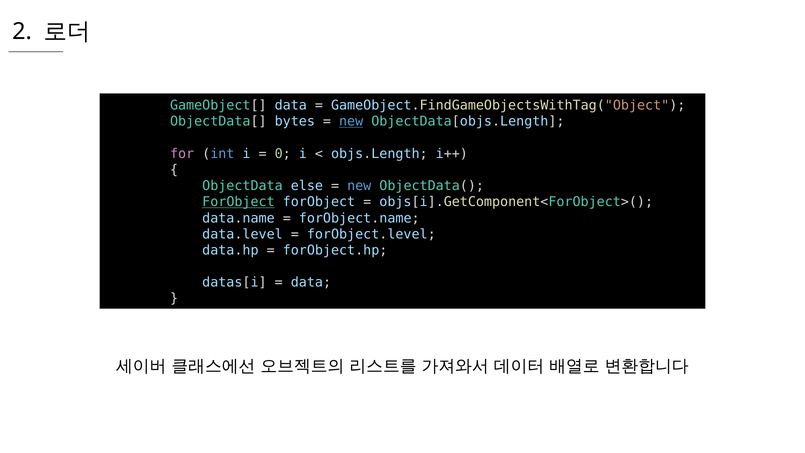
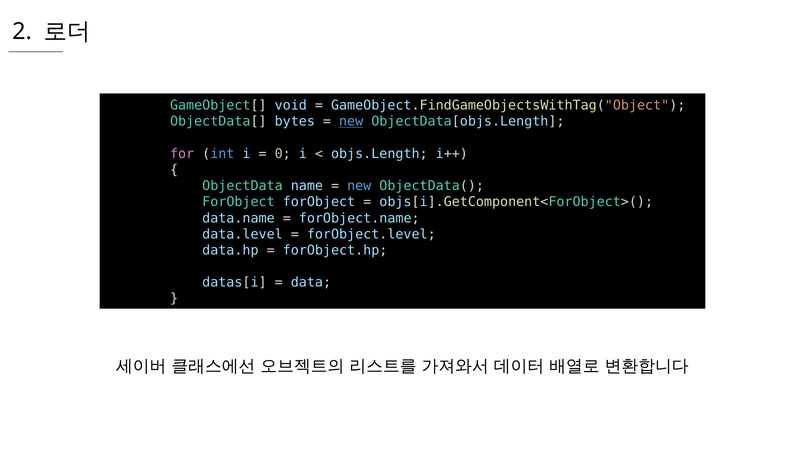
GameObject[ data: data -> void (291, 105)
else: else -> name (307, 186)
ForObject underline: present -> none (238, 202)
